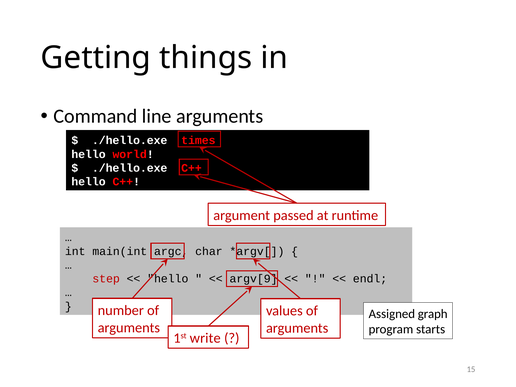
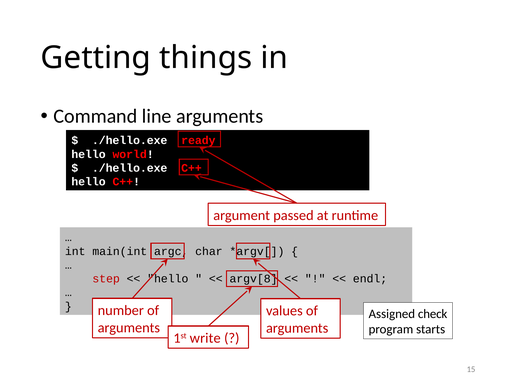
times: times -> ready (198, 140)
argv[9: argv[9 -> argv[8 (254, 279)
graph: graph -> check (433, 314)
